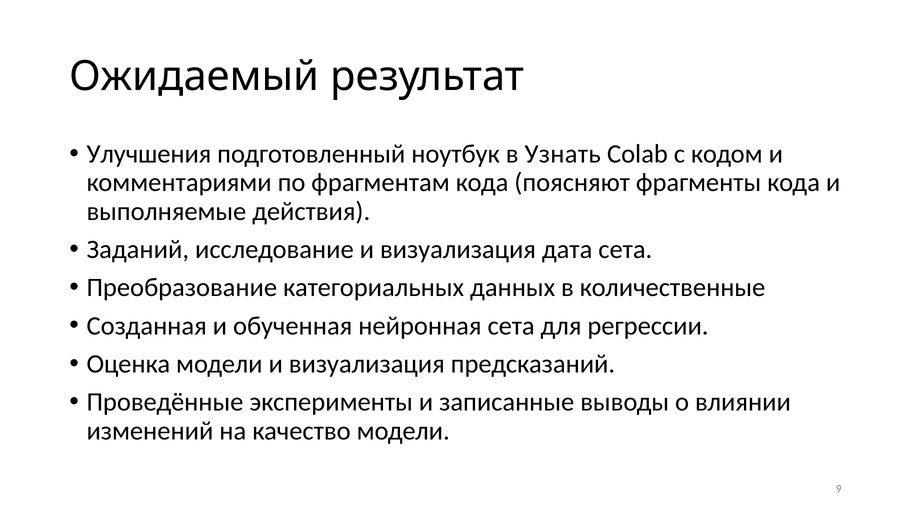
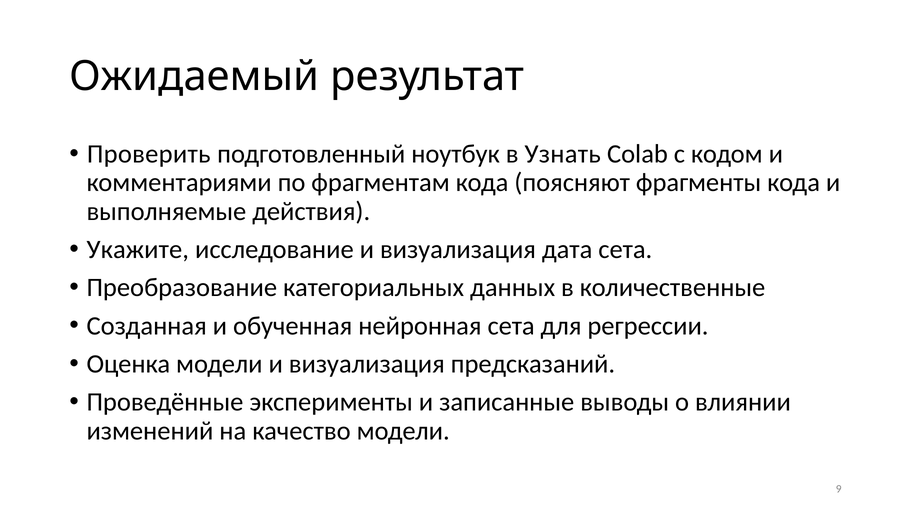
Улучшения: Улучшения -> Проверить (149, 154)
Заданий: Заданий -> Укажите (138, 250)
